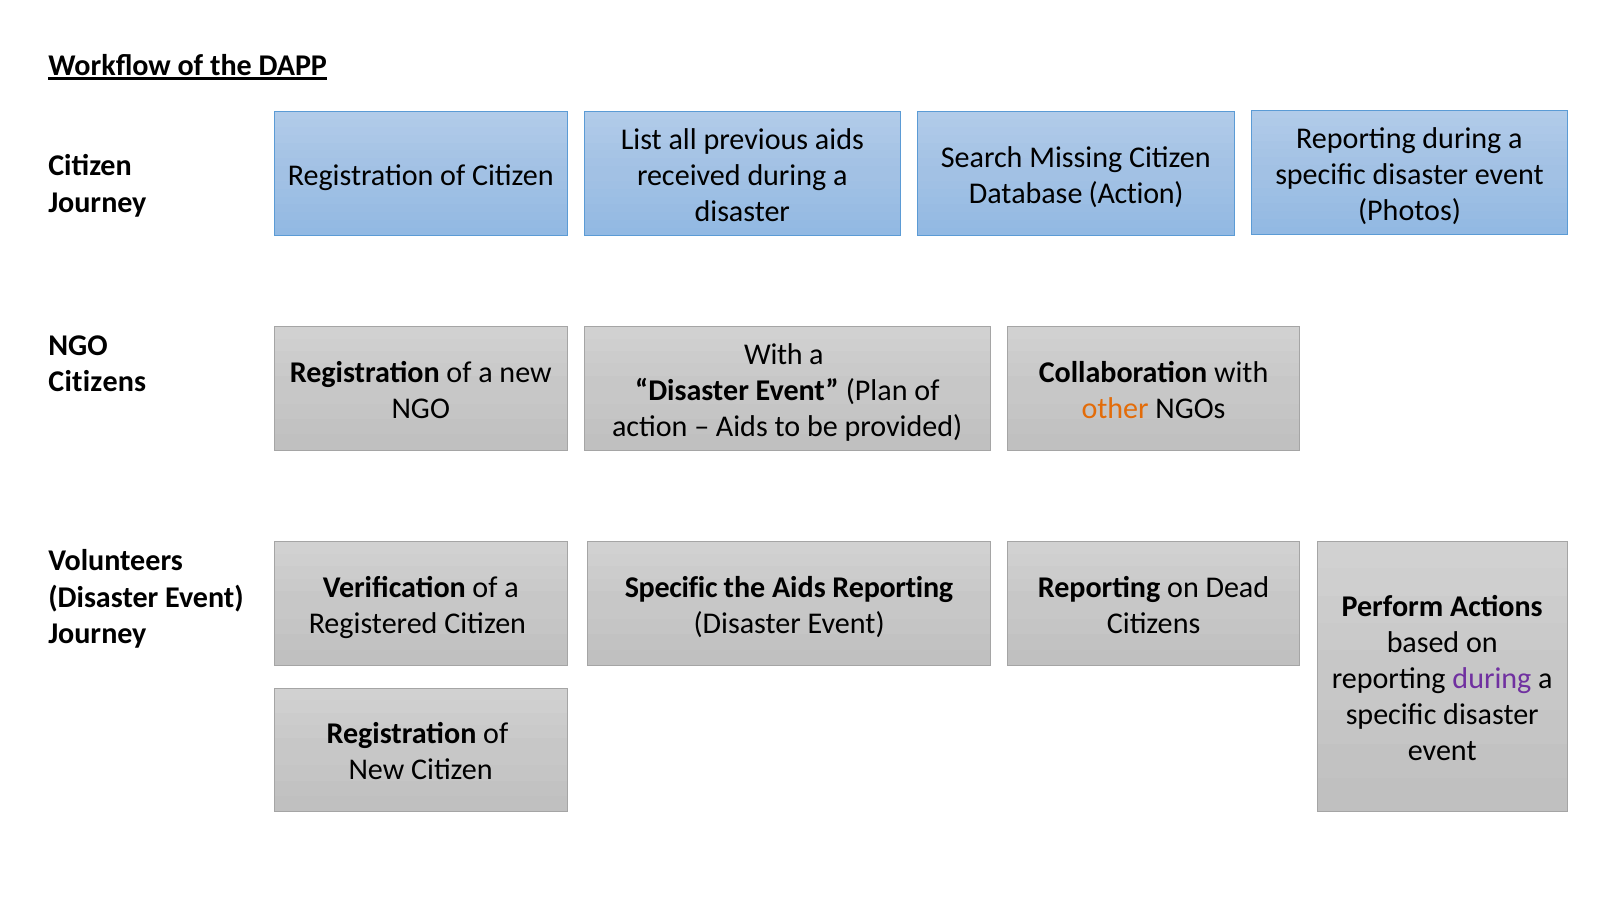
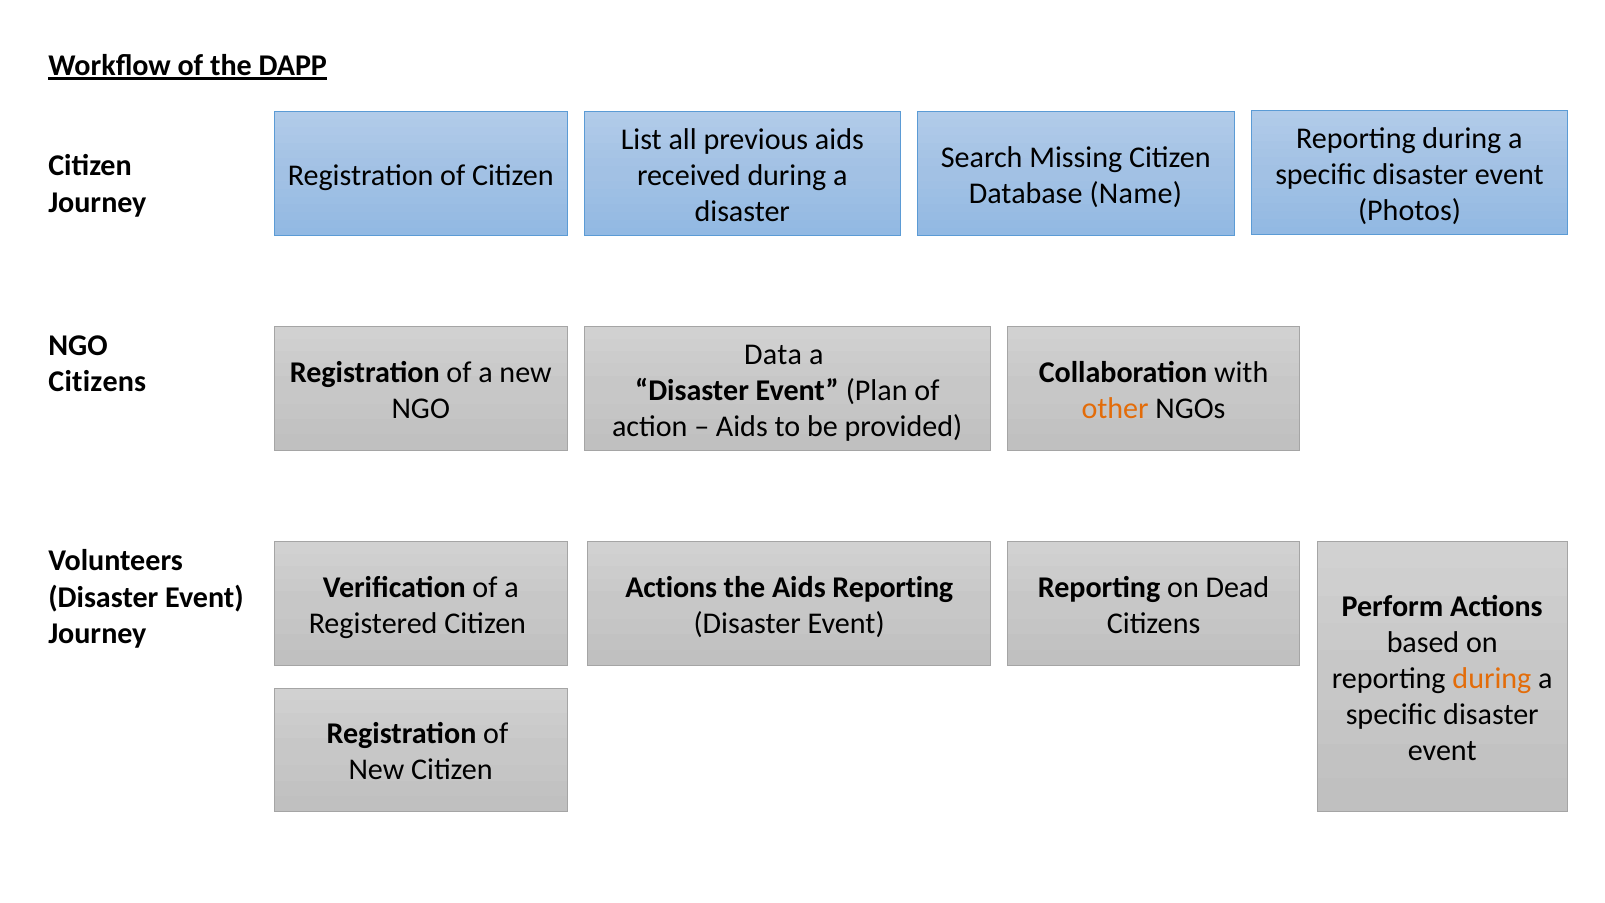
Database Action: Action -> Name (1136, 194)
With: With -> Data (773, 354)
Specific: Specific -> Actions (671, 587)
during colour: purple -> orange (1492, 679)
